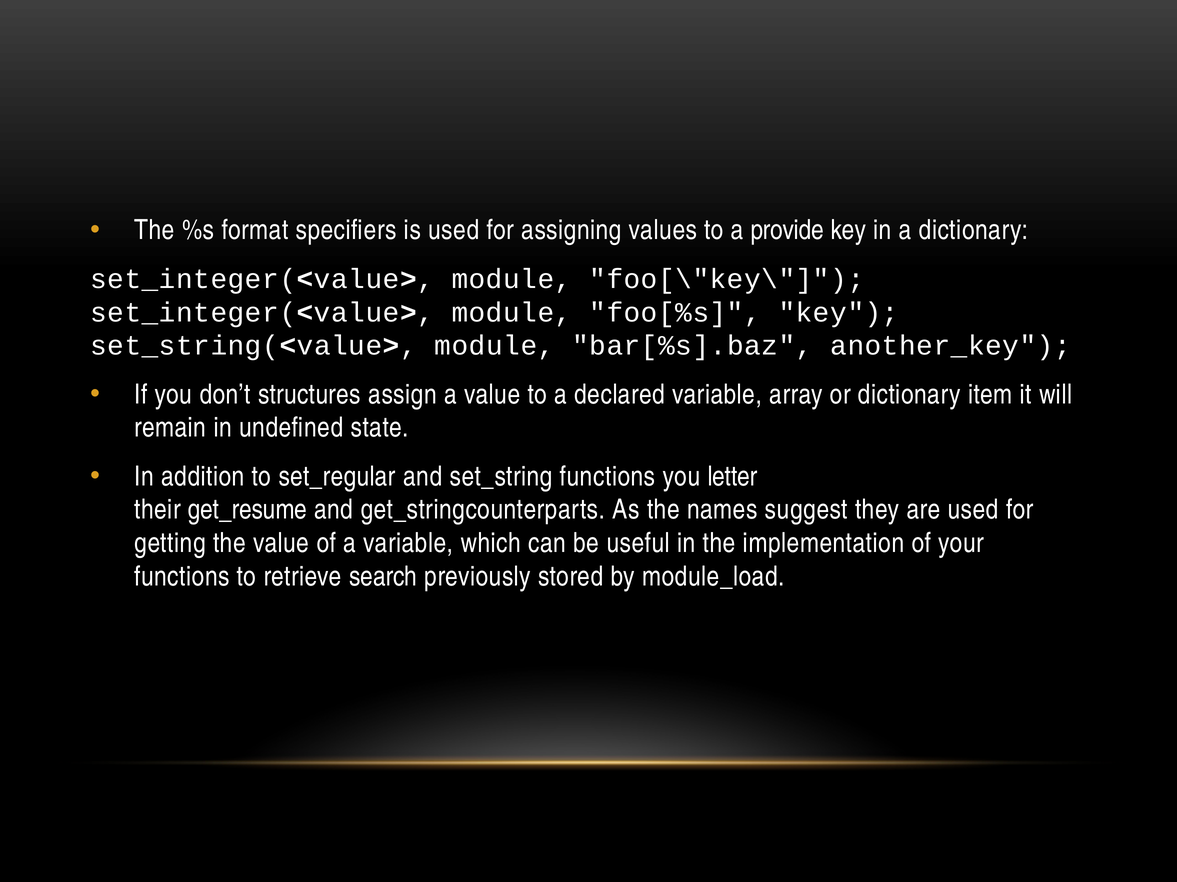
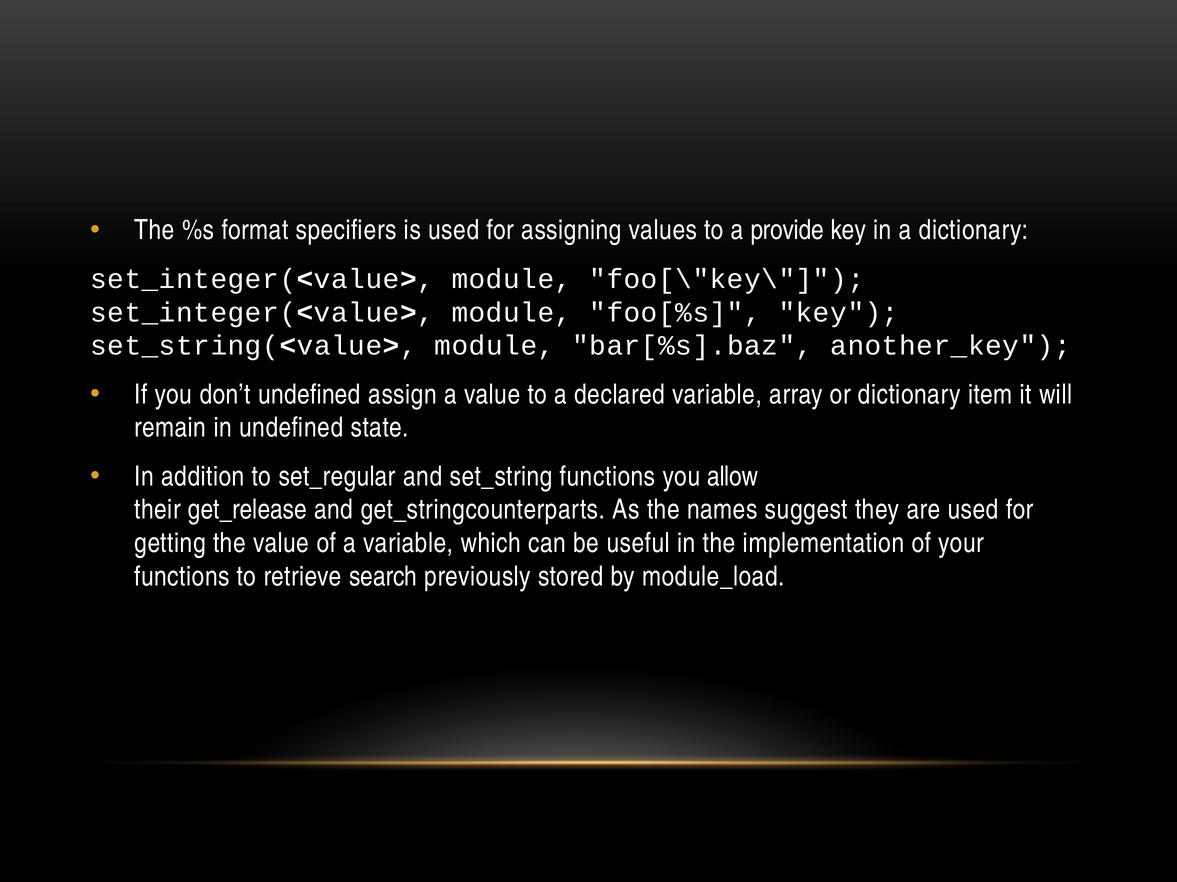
don’t structures: structures -> undefined (309, 395)
letter: letter -> allow (733, 477)
get_resume: get_resume -> get_release (247, 510)
